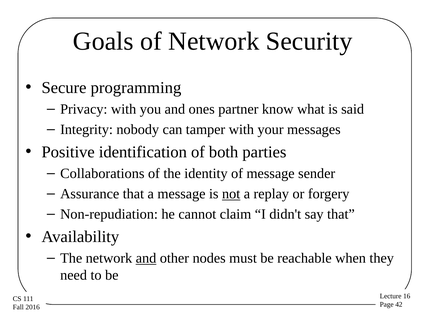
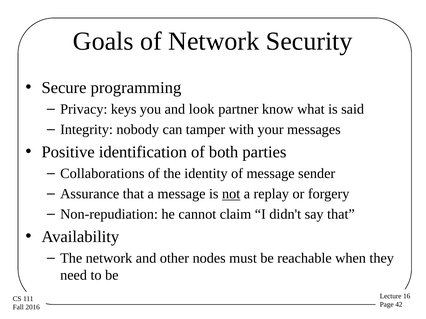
Privacy with: with -> keys (124, 109)
ones: ones -> look (202, 109)
and underline: present -> none (146, 259)
